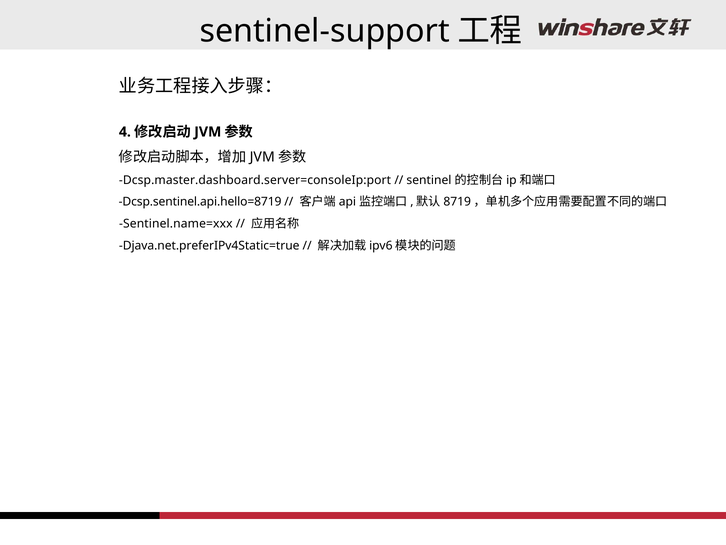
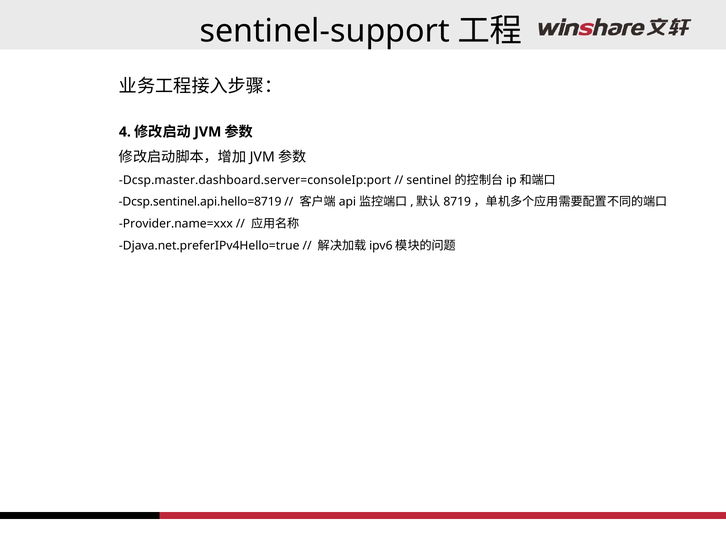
Sentinel.name=xxx: Sentinel.name=xxx -> Provider.name=xxx (176, 224)
Djava.net.preferIPv4Static=true: Djava.net.preferIPv4Static=true -> Djava.net.preferIPv4Hello=true (209, 245)
